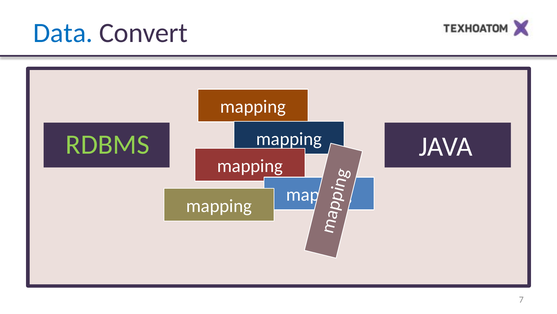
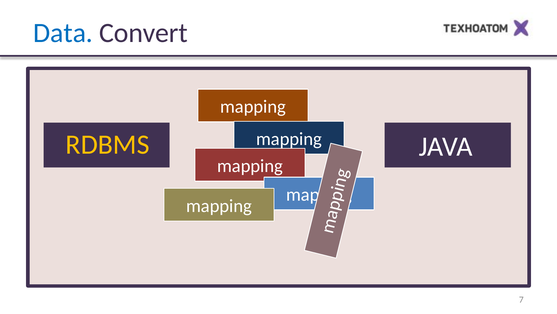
RDBMS colour: light green -> yellow (108, 144)
